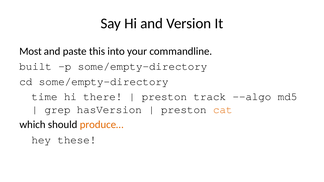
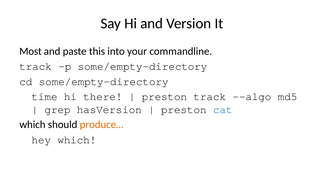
built: built -> track (36, 67)
cat colour: orange -> blue (223, 110)
hey these: these -> which (77, 140)
